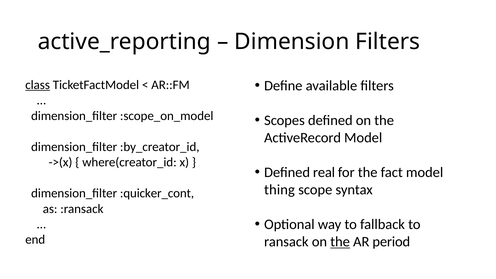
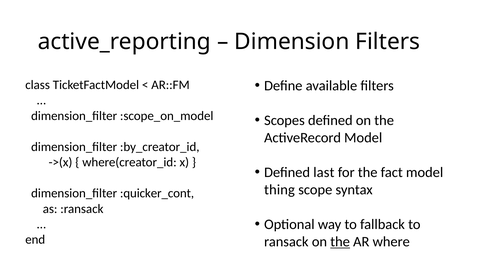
class underline: present -> none (38, 85)
real: real -> last (324, 172)
period: period -> where (391, 242)
